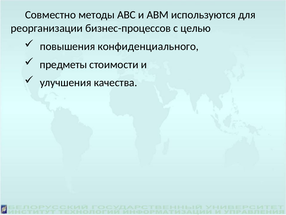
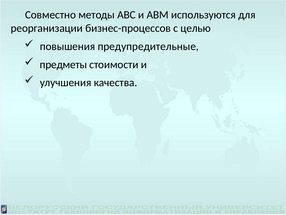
конфиденциального: конфиденциального -> предупредительные (148, 46)
